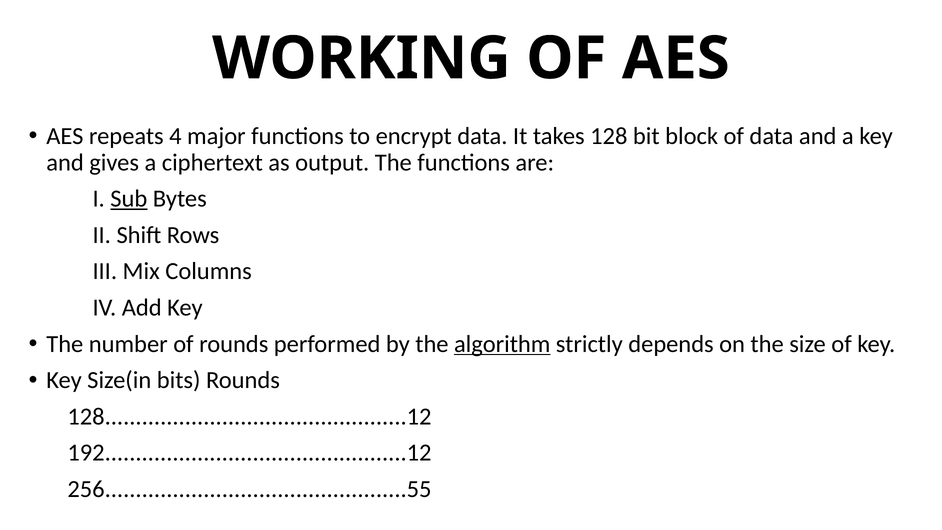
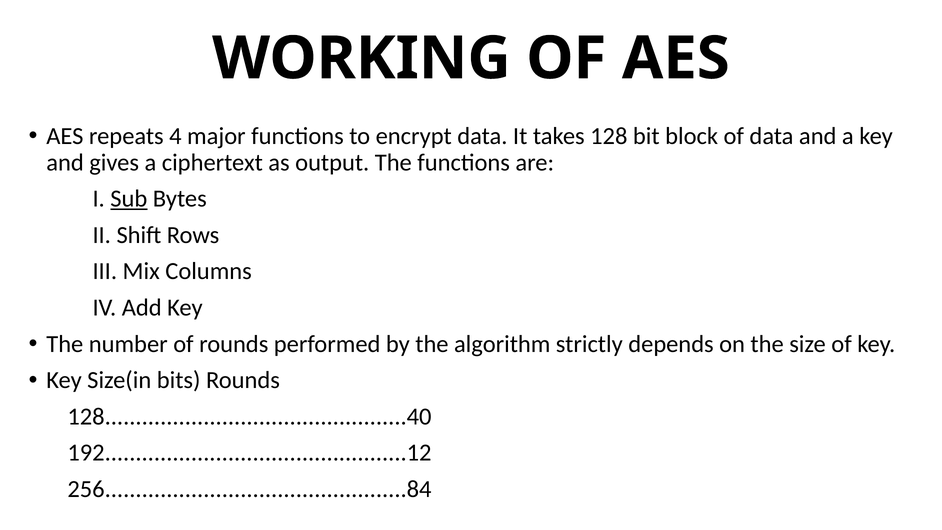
algorithm underline: present -> none (502, 344)
128.................................................12: 128.................................................12 -> 128.................................................40 (249, 416)
256.................................................55: 256.................................................55 -> 256.................................................84 (249, 489)
